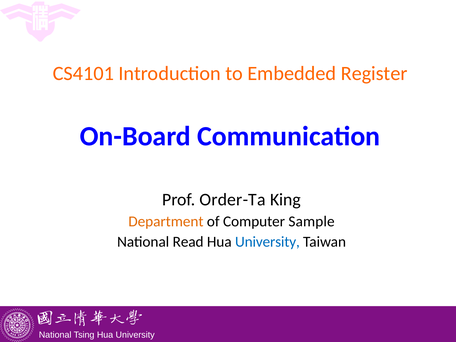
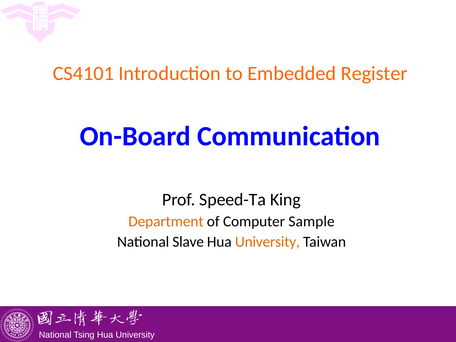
Order-Ta: Order-Ta -> Speed-Ta (233, 199)
Read: Read -> Slave (188, 242)
University colour: blue -> orange (267, 242)
